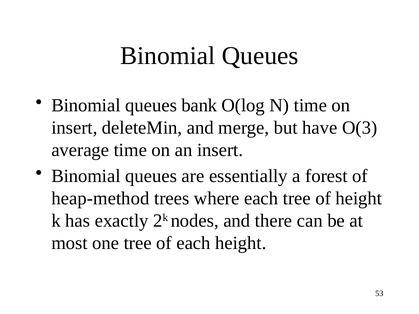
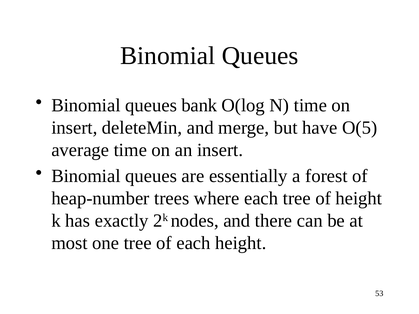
O(3: O(3 -> O(5 (360, 128)
heap-method: heap-method -> heap-number (100, 198)
